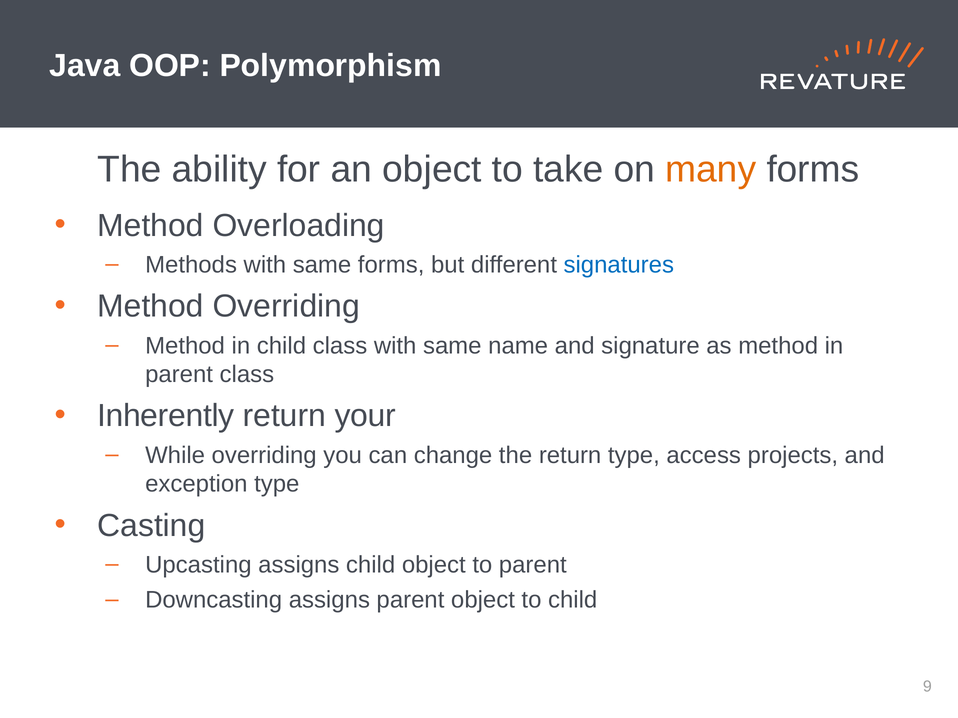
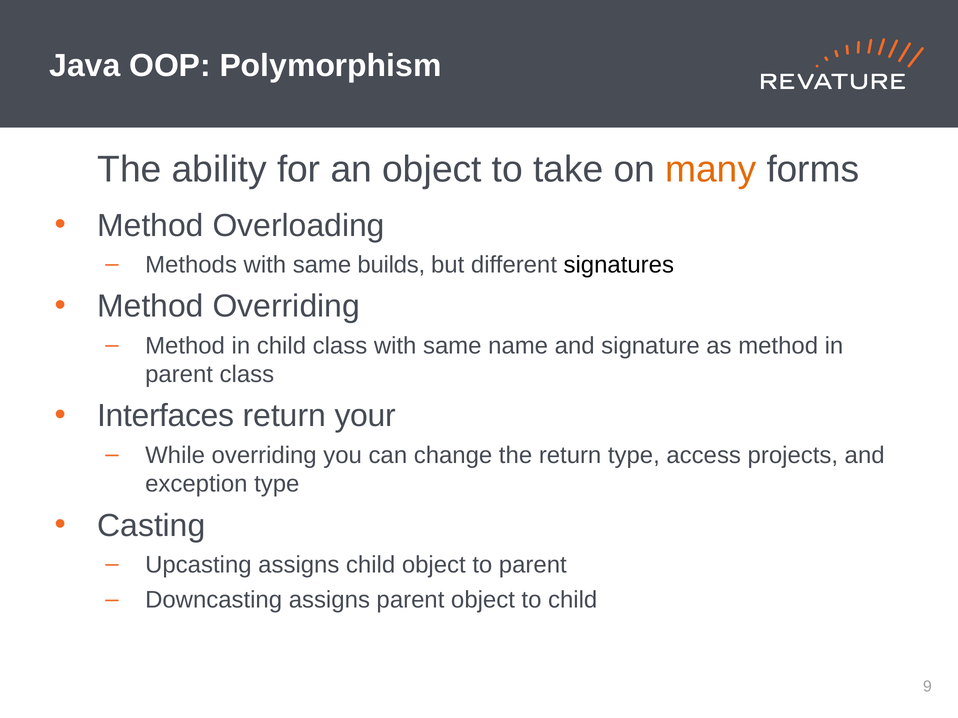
same forms: forms -> builds (391, 265)
signatures colour: blue -> black (619, 265)
Inherently: Inherently -> Interfaces (166, 416)
